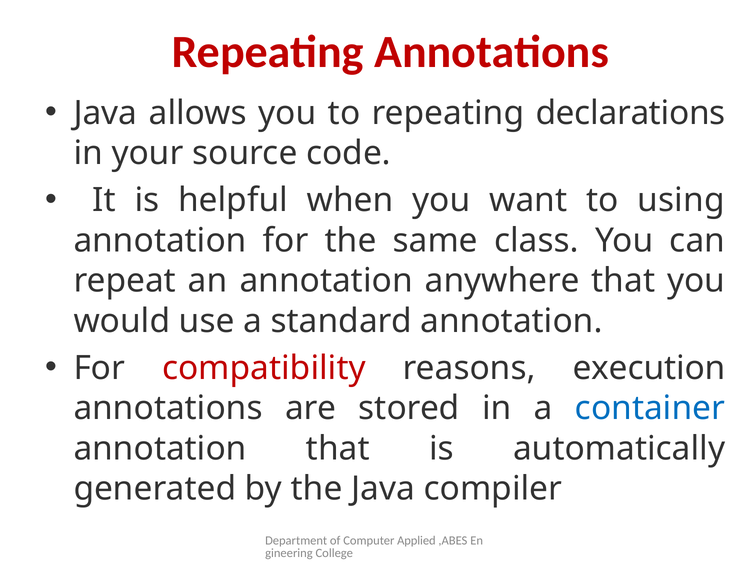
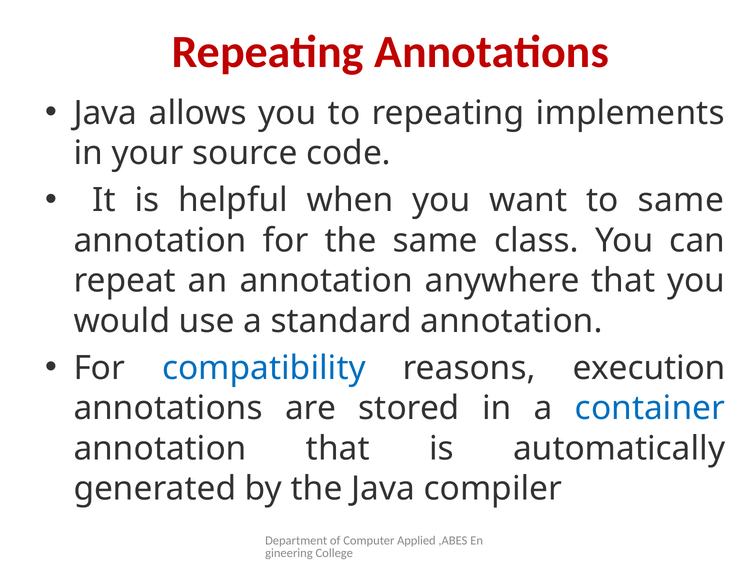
declarations: declarations -> implements (630, 113)
to using: using -> same (681, 200)
compatibility colour: red -> blue (264, 368)
